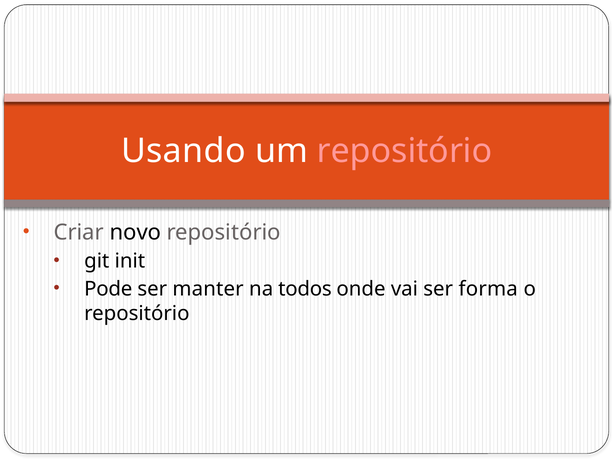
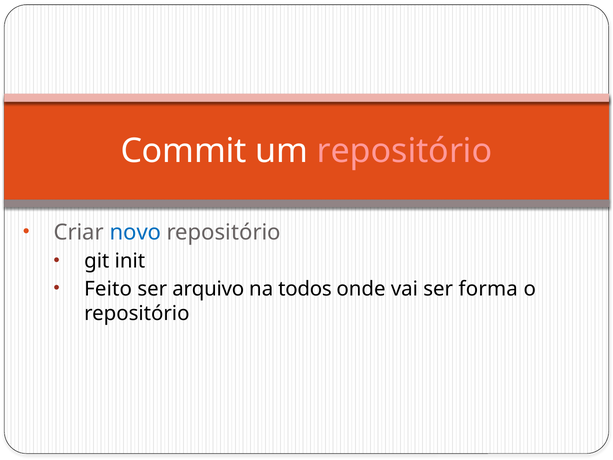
Usando: Usando -> Commit (184, 151)
novo colour: black -> blue (135, 232)
Pode: Pode -> Feito (108, 289)
manter: manter -> arquivo (208, 289)
